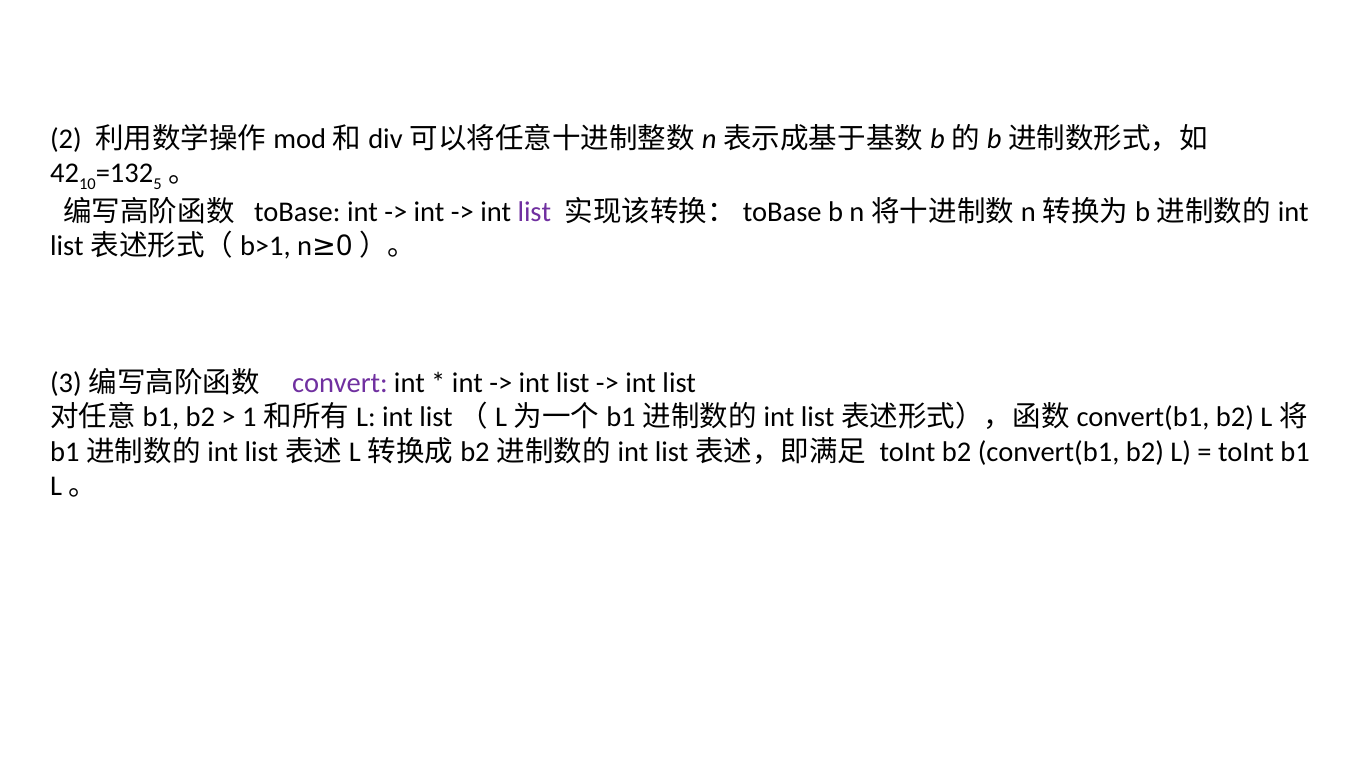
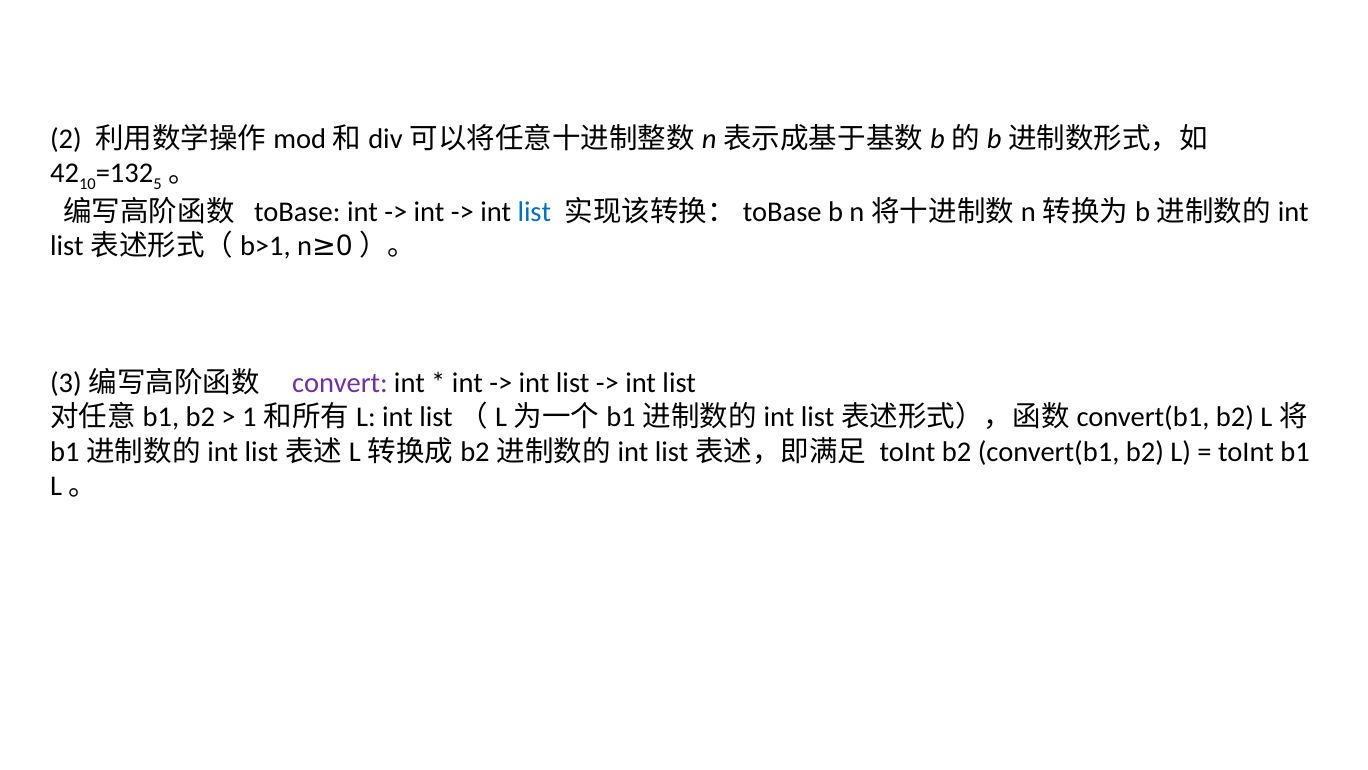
list colour: purple -> blue (534, 212)
